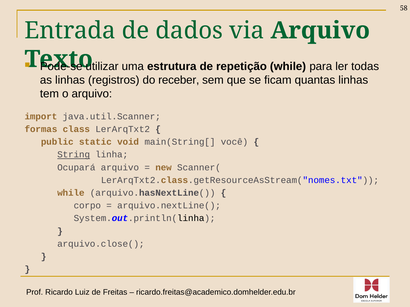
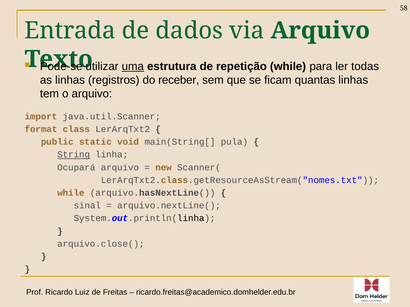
uma underline: none -> present (133, 67)
formas: formas -> format (41, 129)
você: você -> pula (234, 142)
corpo: corpo -> sinal (87, 206)
